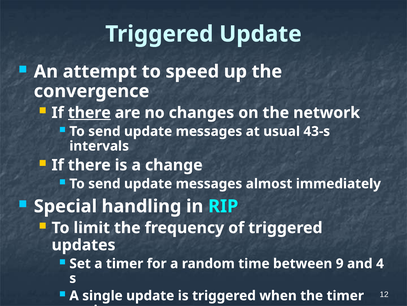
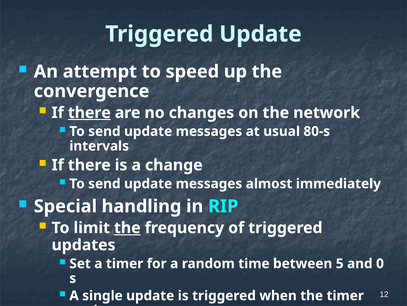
43-s: 43-s -> 80-s (317, 131)
the underline: none -> present (127, 227)
9: 9 -> 5 (340, 263)
4: 4 -> 0 (380, 263)
